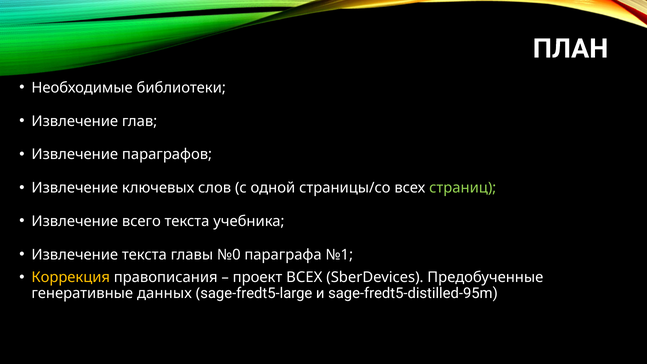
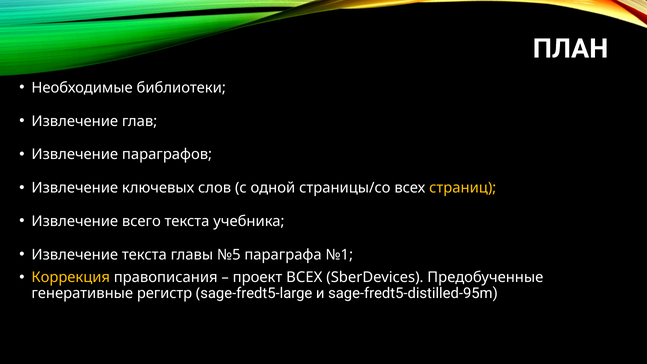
страниц colour: light green -> yellow (463, 188)
№0: №0 -> №5 (229, 255)
данных: данных -> регистр (165, 293)
